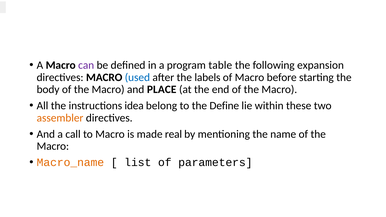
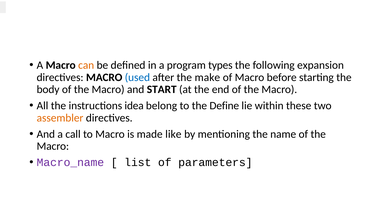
can colour: purple -> orange (86, 65)
table: table -> types (220, 65)
labels: labels -> make (207, 77)
PLACE: PLACE -> START (162, 90)
real: real -> like (173, 134)
Macro_name colour: orange -> purple (70, 162)
